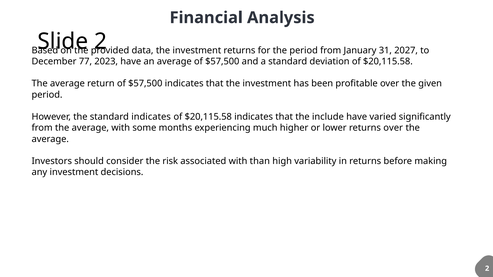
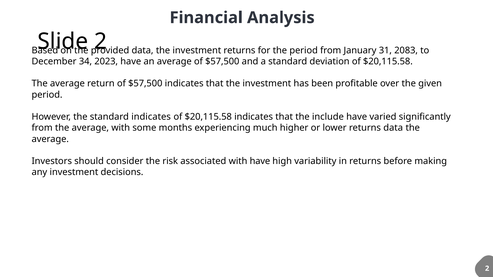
2027: 2027 -> 2083 (406, 50)
77: 77 -> 34 (85, 62)
returns over: over -> data (393, 128)
with than: than -> have (260, 161)
